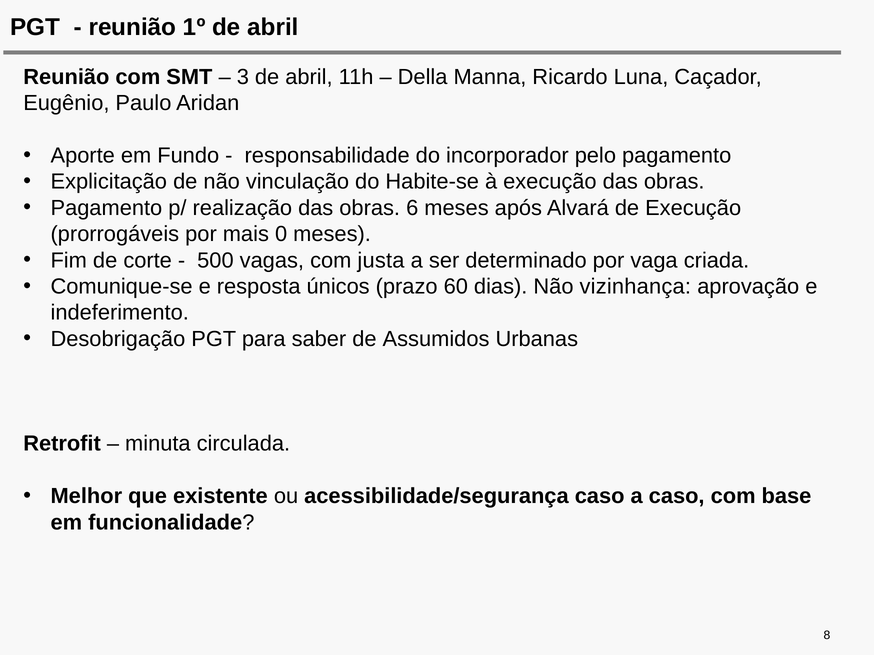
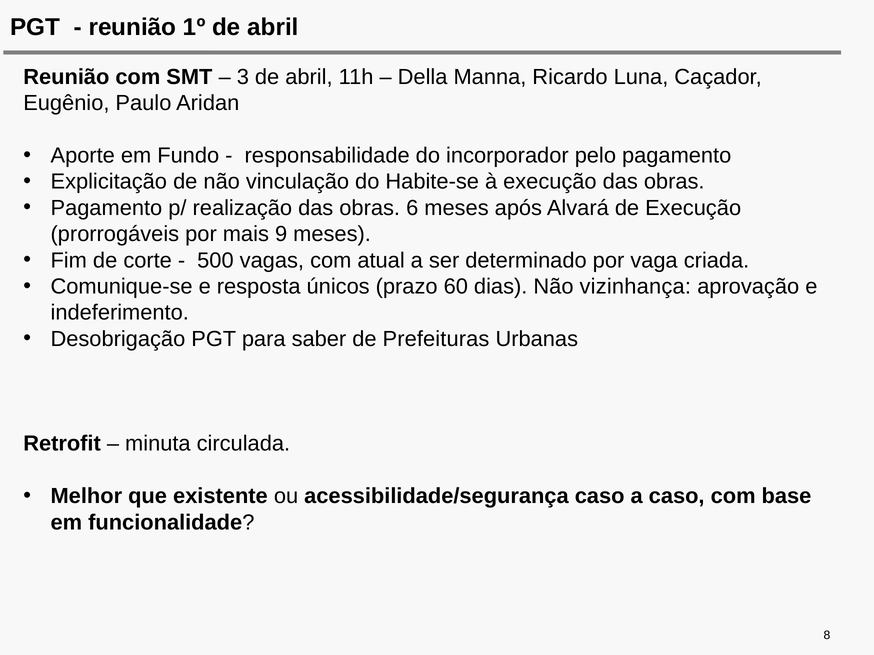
0: 0 -> 9 (281, 234)
justa: justa -> atual (381, 261)
Assumidos: Assumidos -> Prefeituras (436, 339)
